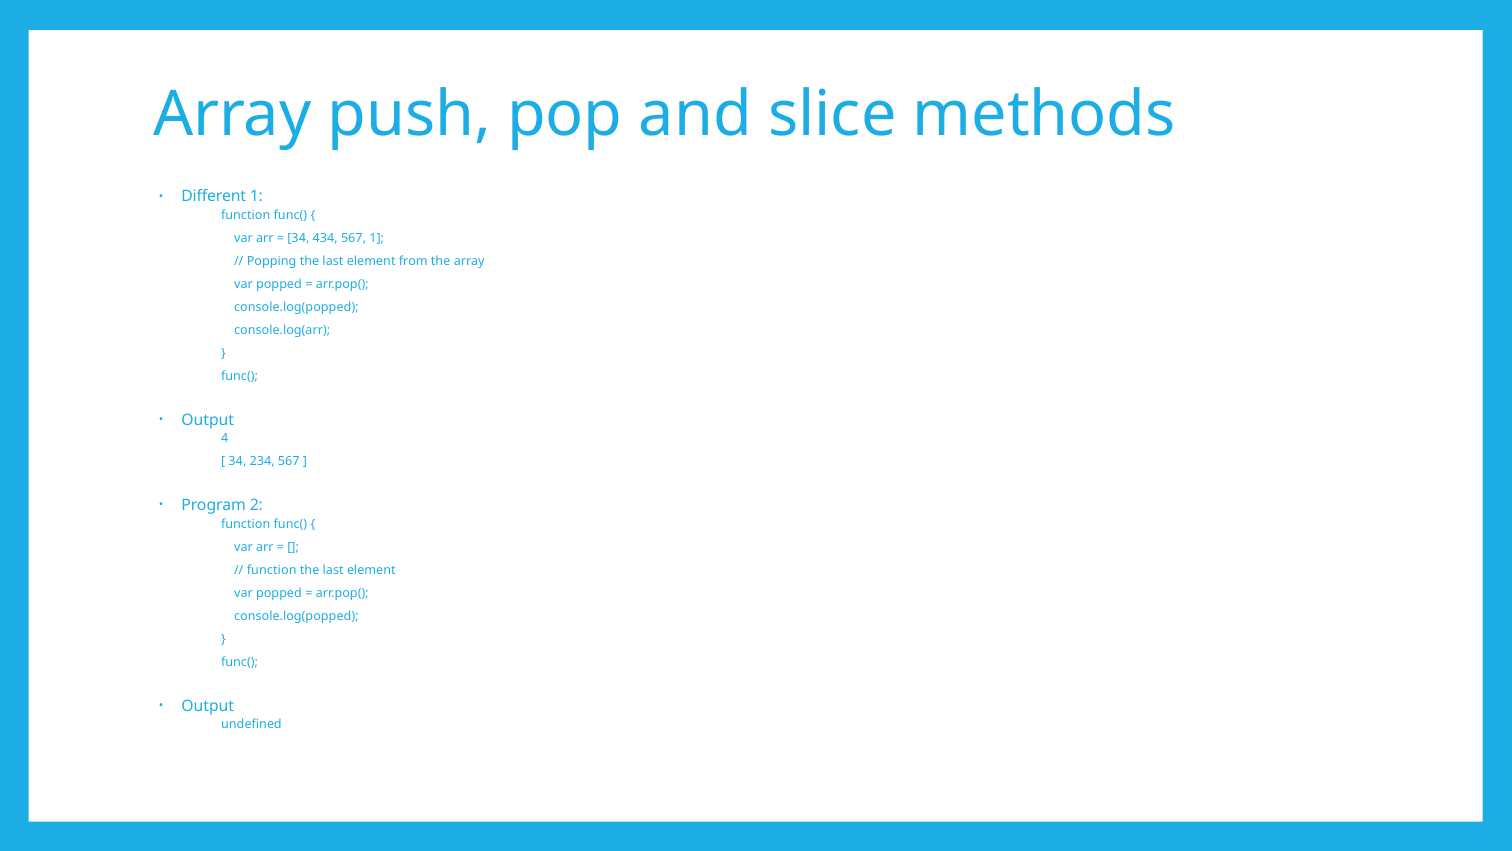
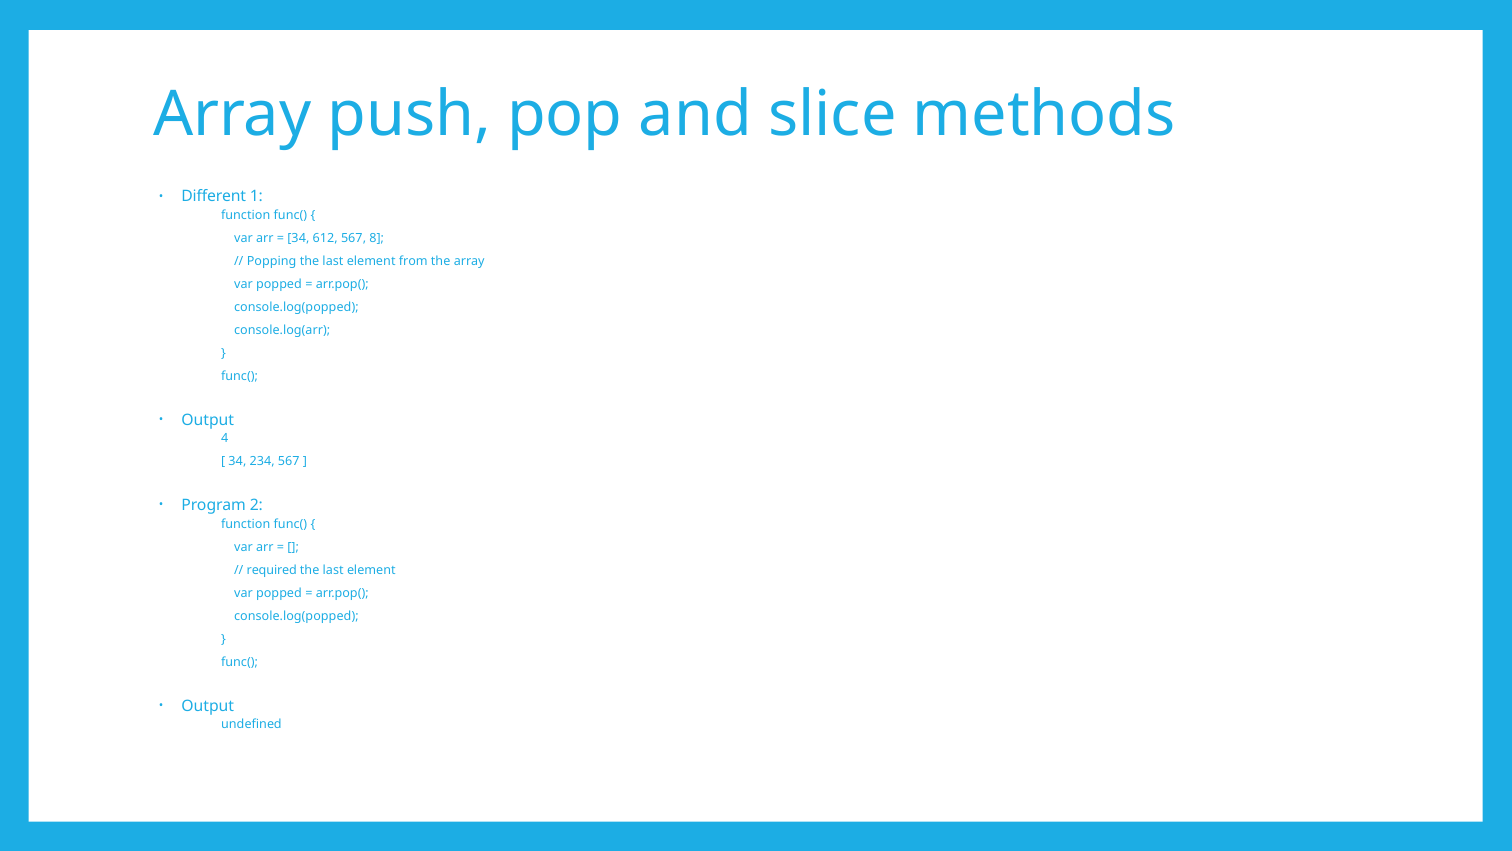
434: 434 -> 612 (325, 238)
567 1: 1 -> 8 (377, 238)
function: function -> required (272, 570)
